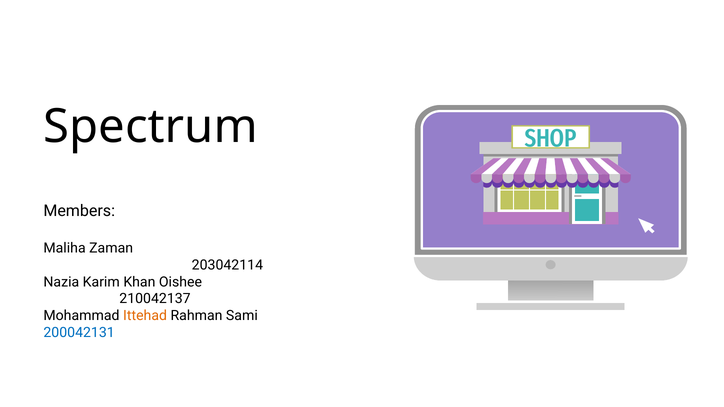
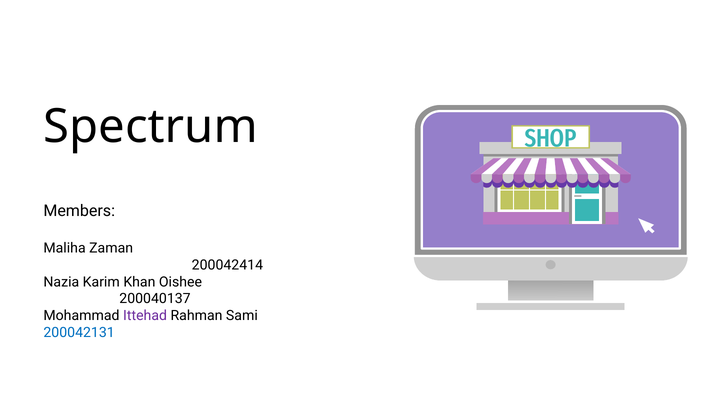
203042114: 203042114 -> 200042414 (227, 265)
210042137: 210042137 -> 200040137 (155, 299)
Ittehad colour: orange -> purple (145, 316)
